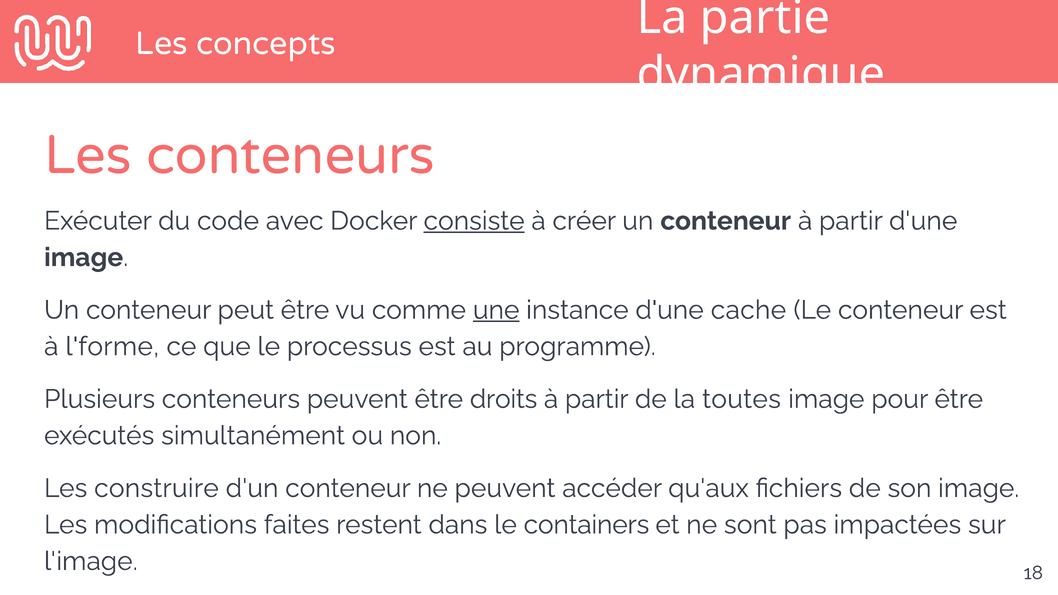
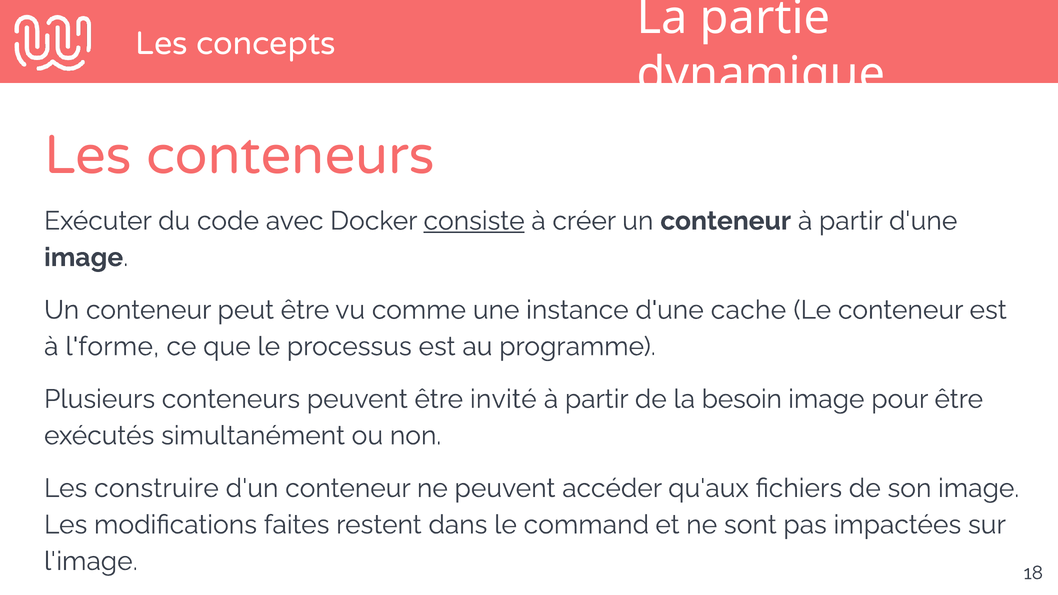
une underline: present -> none (496, 310)
droits: droits -> invité (503, 399)
toutes: toutes -> besoin (742, 399)
containers: containers -> command (586, 525)
